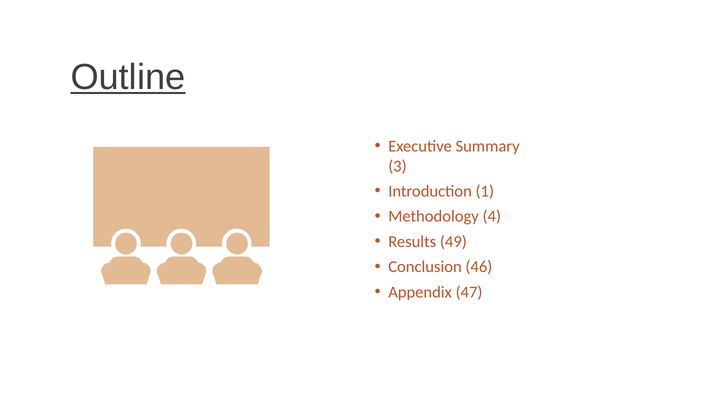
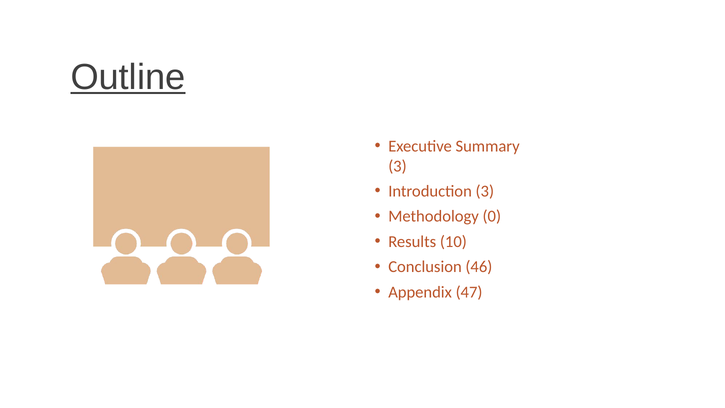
Introduction 1: 1 -> 3 (485, 191)
4: 4 -> 0 (492, 216)
49: 49 -> 10 (453, 242)
